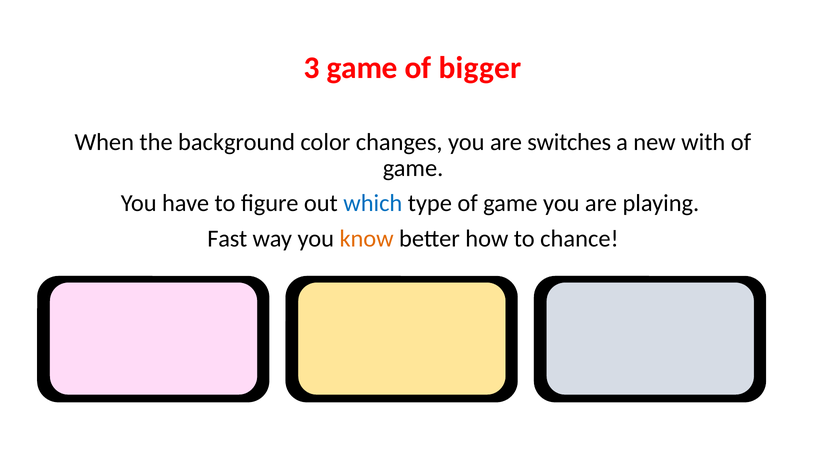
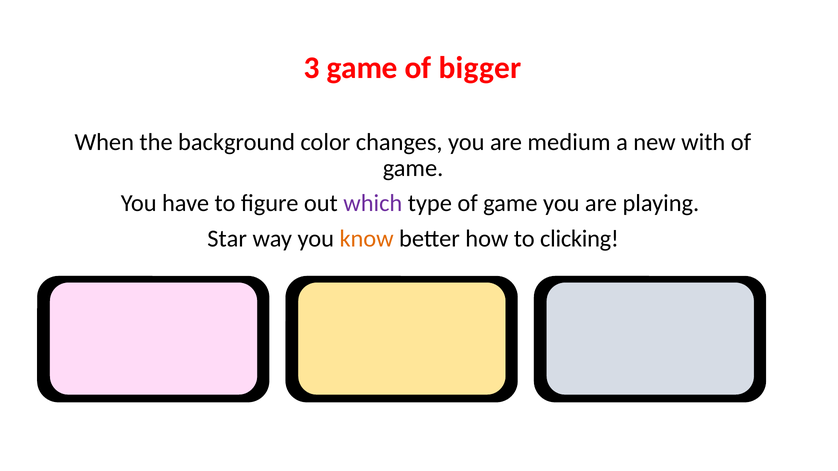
switches: switches -> medium (569, 142)
which colour: blue -> purple (373, 204)
Fast: Fast -> Star (227, 239)
chance: chance -> clicking (580, 239)
